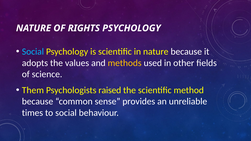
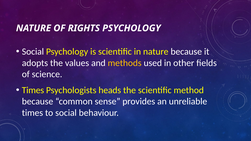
Social colour: light blue -> white (33, 52)
Them: Them -> Times (33, 90)
raised: raised -> heads (110, 90)
